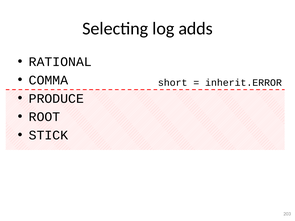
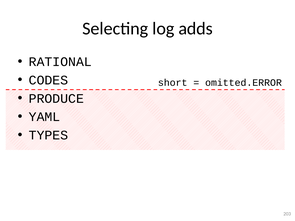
COMMA: COMMA -> CODES (48, 80)
inherit.ERROR: inherit.ERROR -> omitted.ERROR (243, 83)
ROOT: ROOT -> YAML (45, 117)
STICK: STICK -> TYPES (48, 135)
